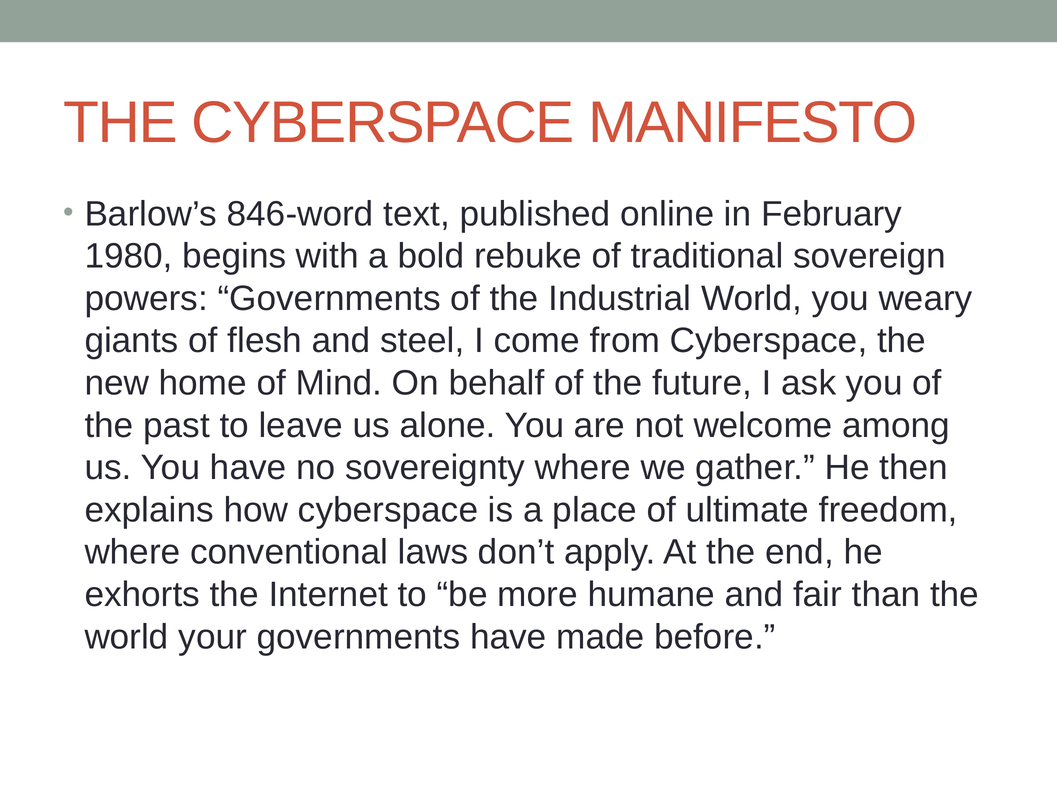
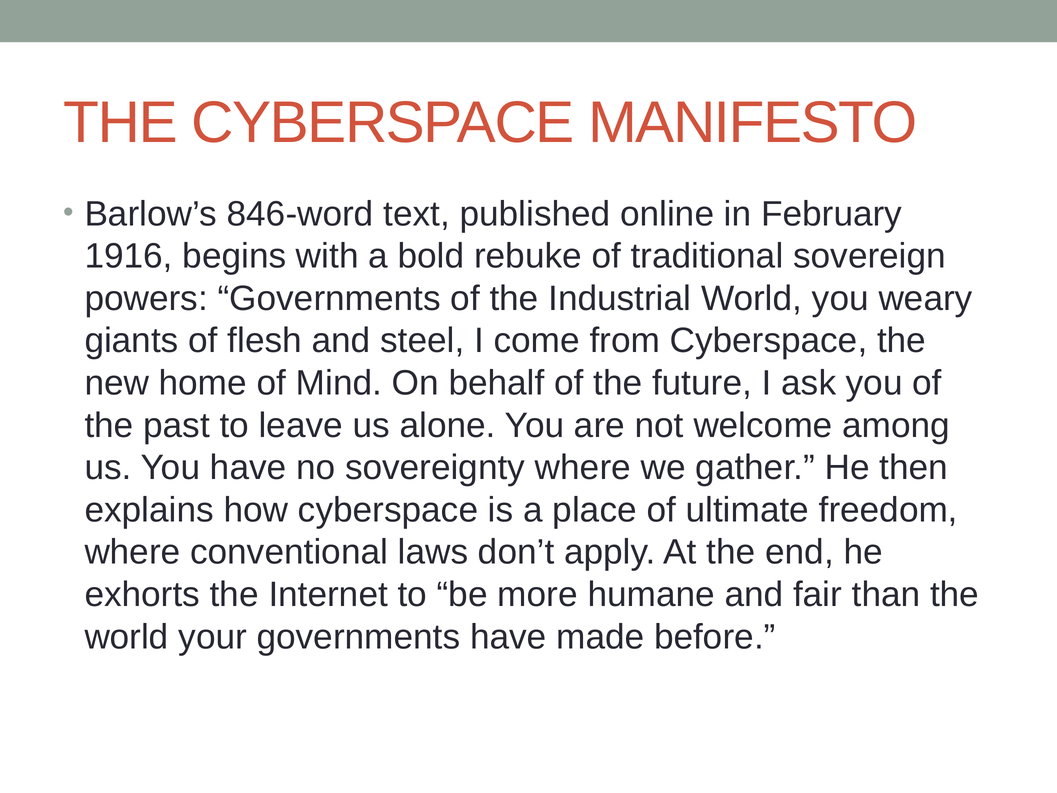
1980: 1980 -> 1916 (129, 256)
